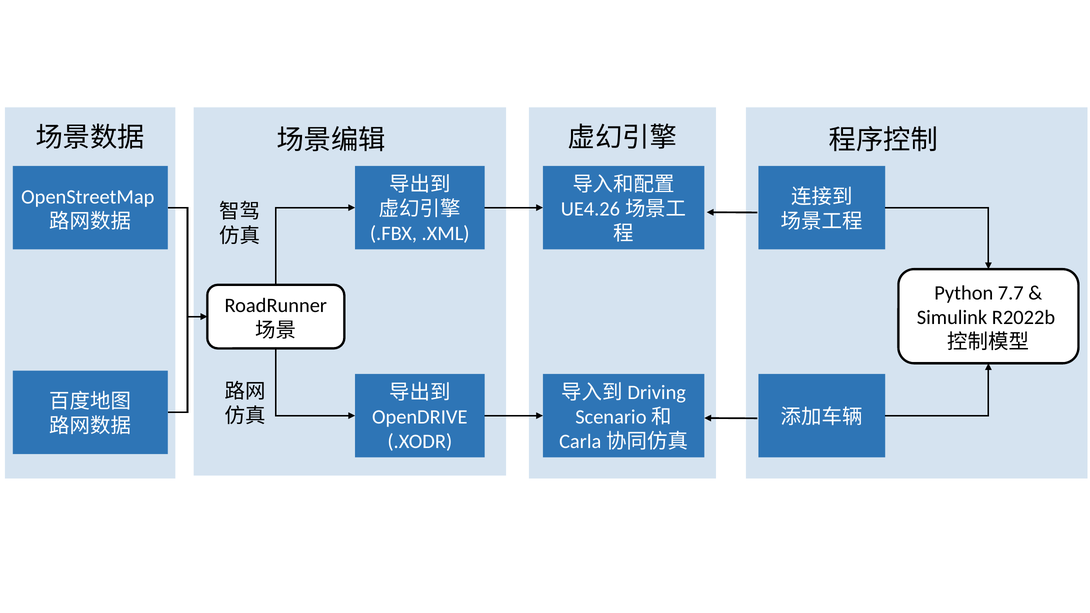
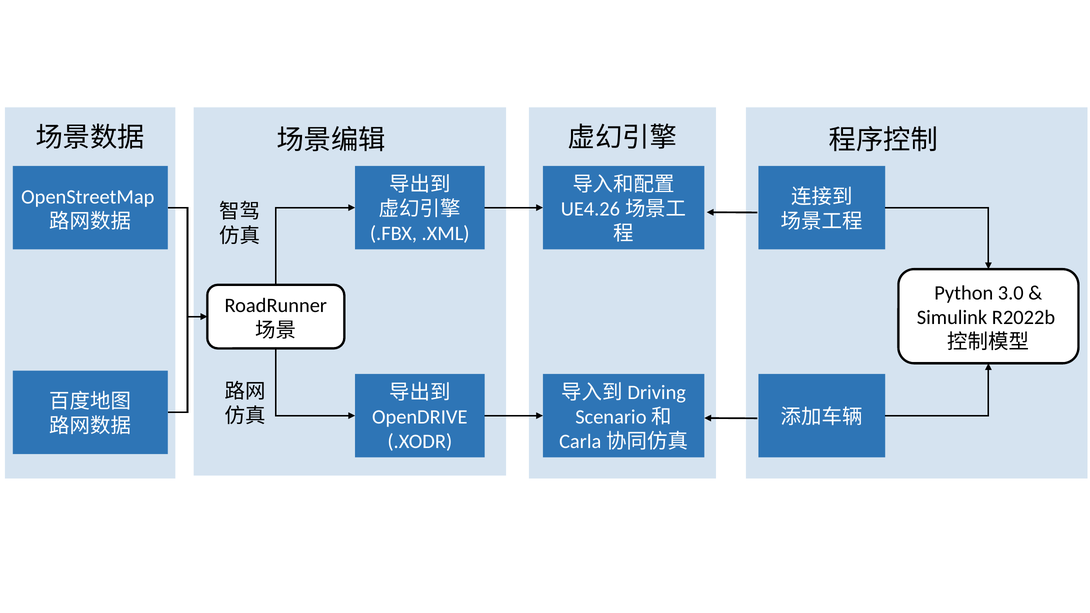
7.7: 7.7 -> 3.0 (1011, 293)
